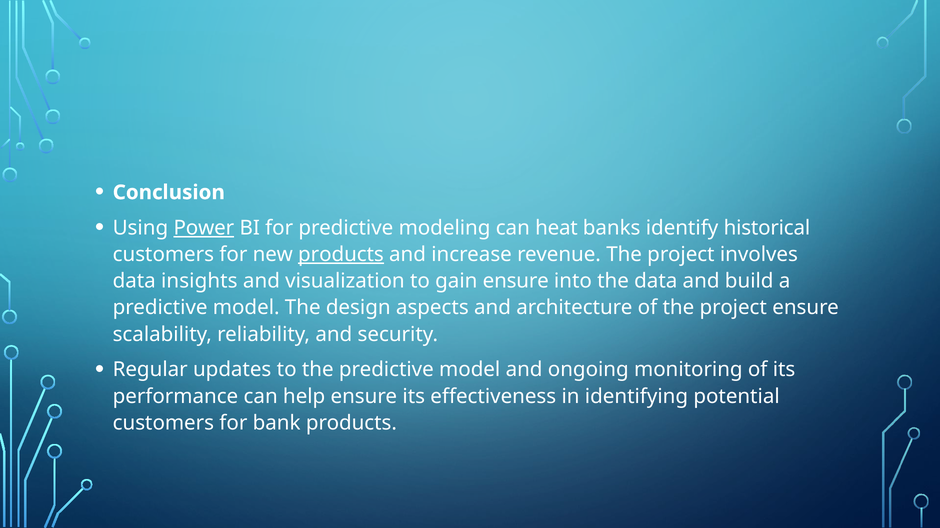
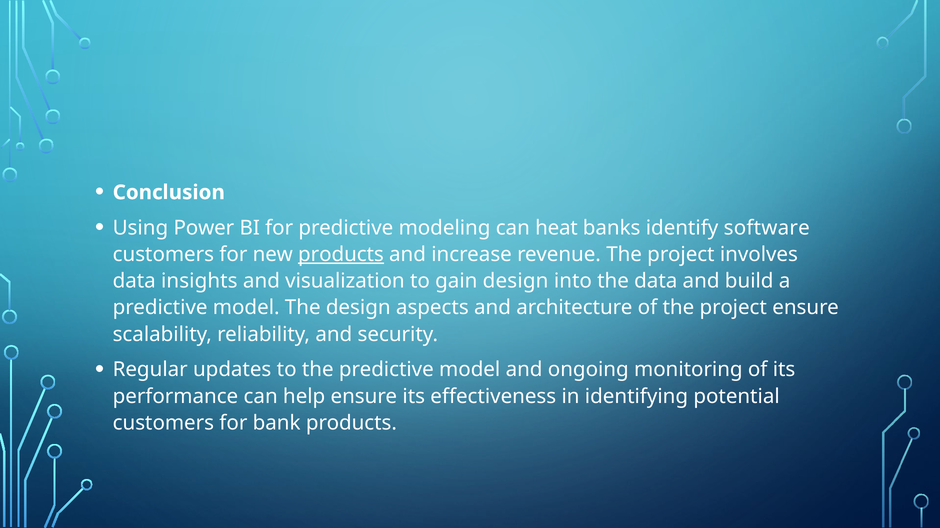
Power underline: present -> none (204, 228)
historical: historical -> software (767, 228)
gain ensure: ensure -> design (516, 281)
